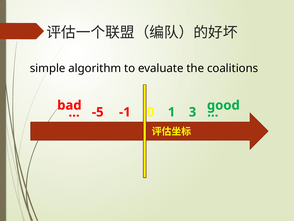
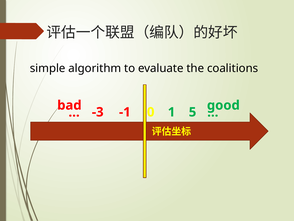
-5: -5 -> -3 (98, 112)
3: 3 -> 5 (192, 112)
